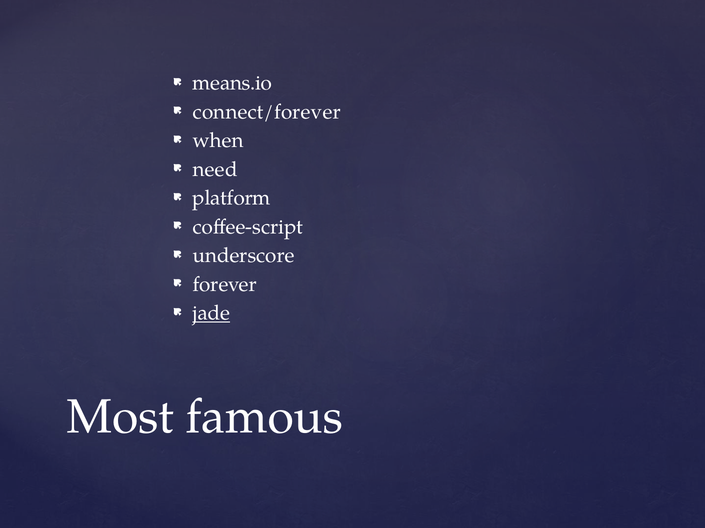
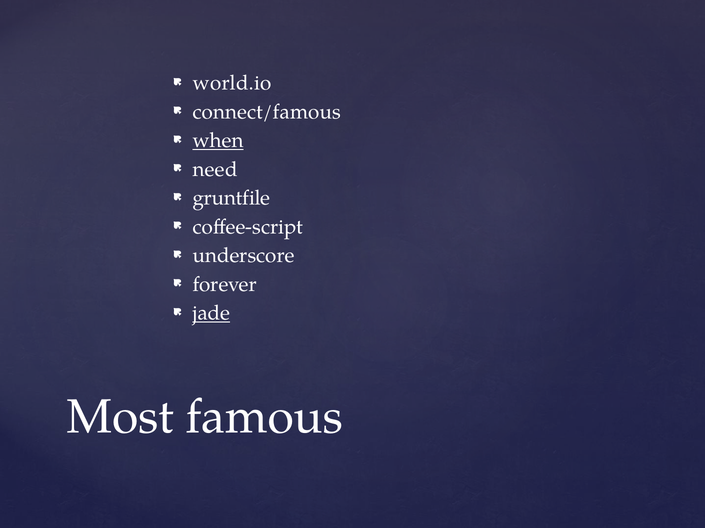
means.io: means.io -> world.io (232, 83)
connect/forever: connect/forever -> connect/famous (267, 112)
when underline: none -> present (218, 141)
platform: platform -> gruntfile (232, 198)
